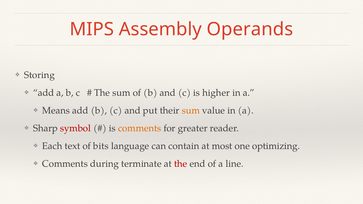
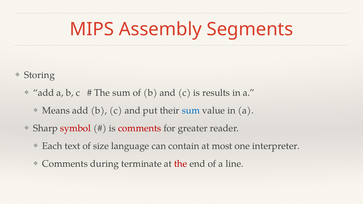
Operands: Operands -> Segments (250, 29)
higher: higher -> results (216, 93)
sum colour: orange -> blue (191, 111)
comments colour: orange -> red (140, 128)
bits: bits -> size (101, 146)
optimizing: optimizing -> interpreter (276, 146)
